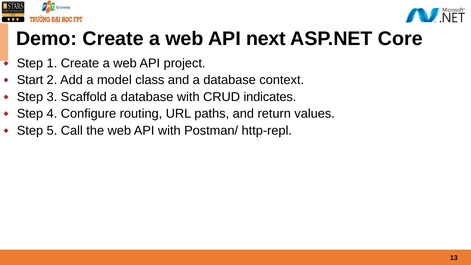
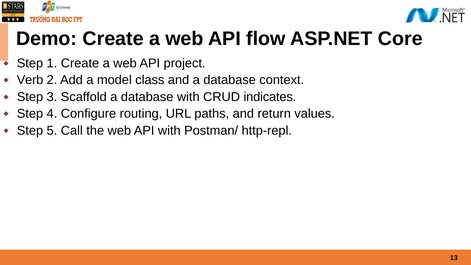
next: next -> flow (266, 39)
Start: Start -> Verb (30, 80)
